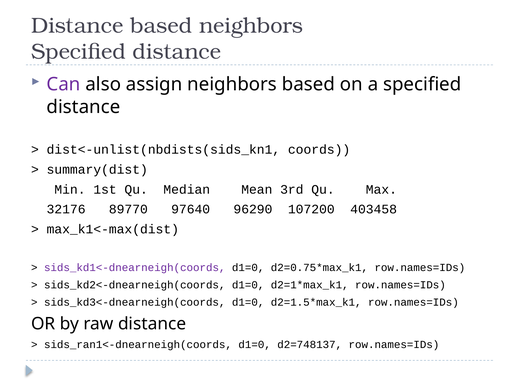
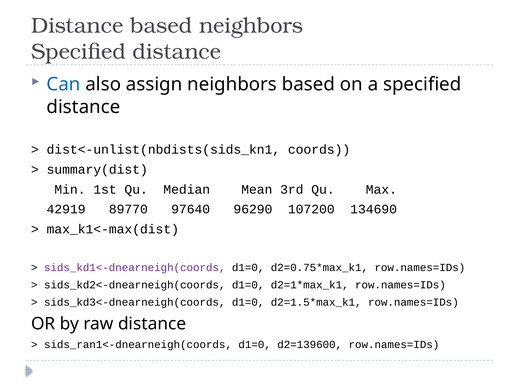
Can colour: purple -> blue (64, 84)
32176: 32176 -> 42919 (66, 209)
403458: 403458 -> 134690 (374, 209)
d2=748137: d2=748137 -> d2=139600 (310, 345)
